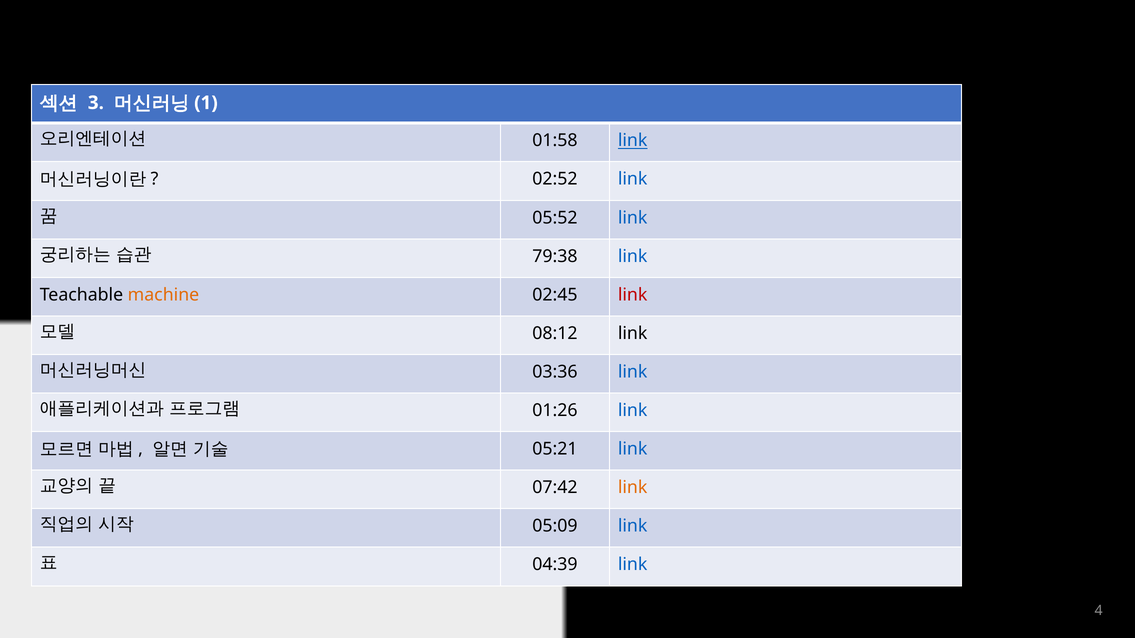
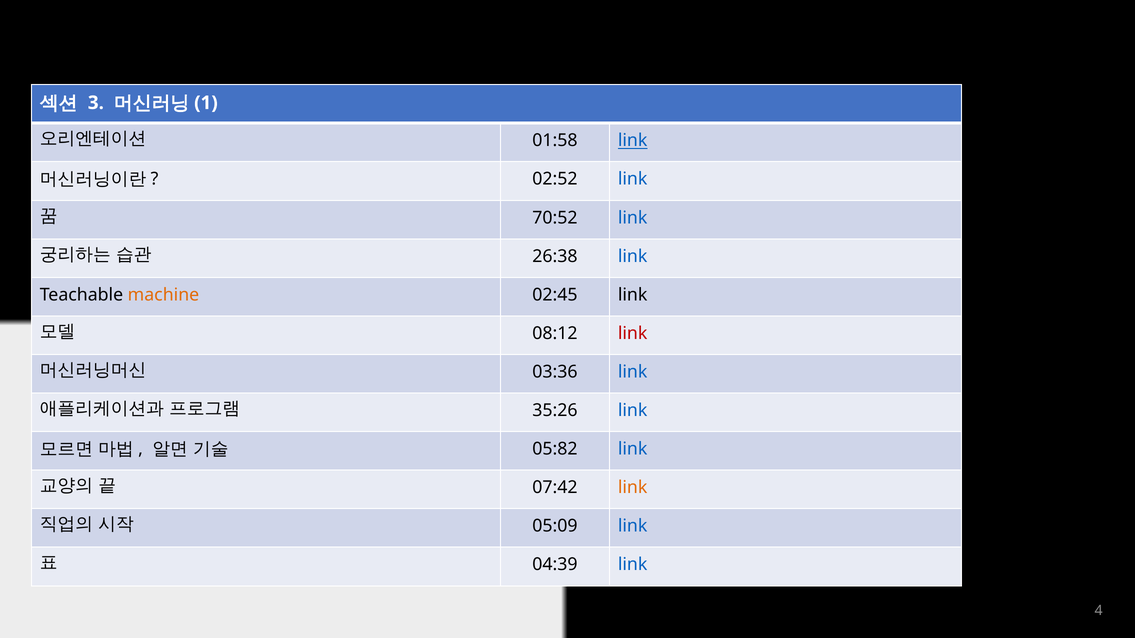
05:52: 05:52 -> 70:52 (555, 218)
79:38: 79:38 -> 26:38 (555, 256)
link colour: red -> black (633, 295)
link colour: black -> red (633, 334)
01:26: 01:26 -> 35:26 (555, 411)
05:21: 05:21 -> 05:82 (555, 449)
